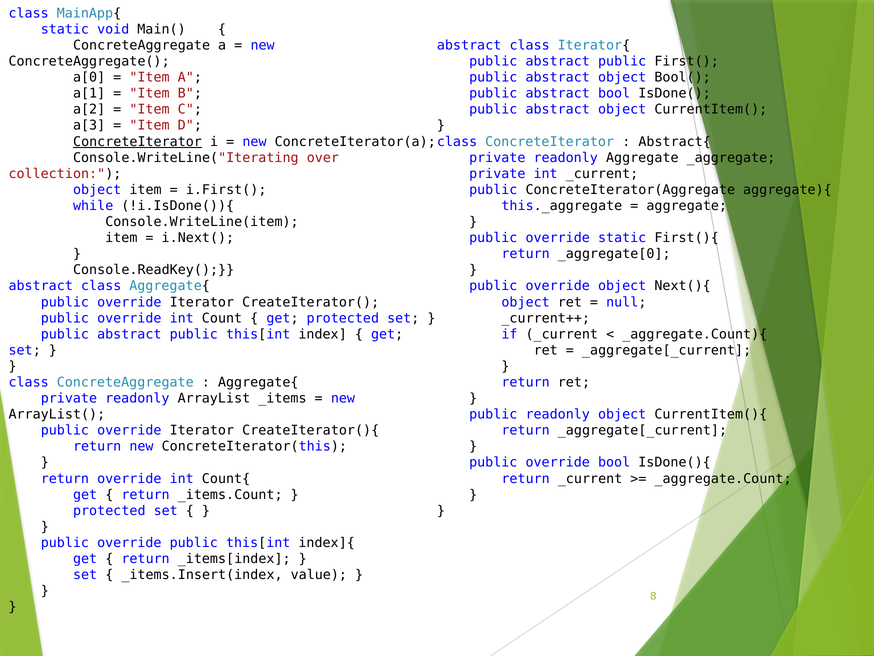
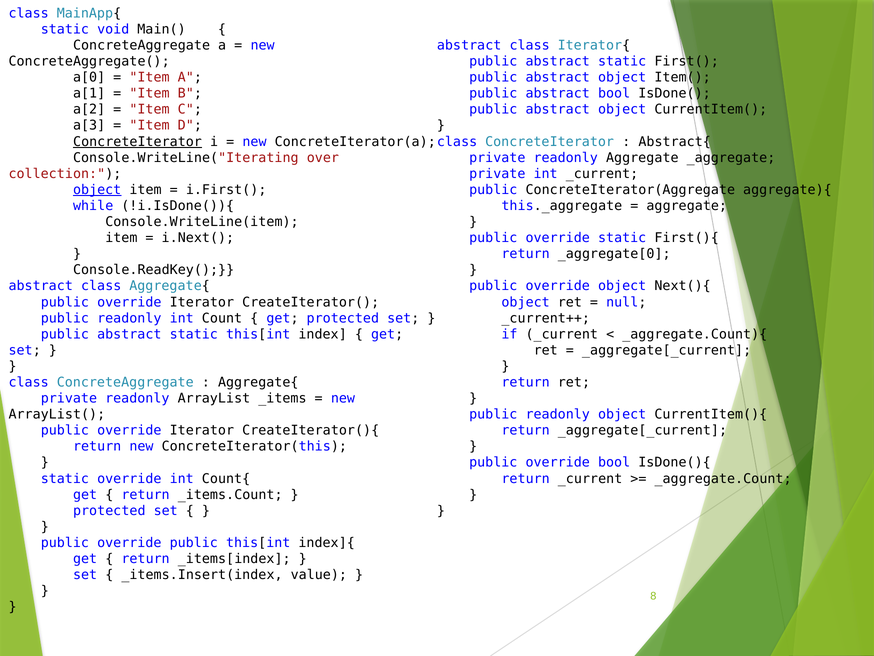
public: public -> static (622, 61)
Bool(: Bool( -> Item( (683, 77)
object underline: none -> present (97, 190)
override: override -> readonly (129, 318)
public: public -> static (194, 334)
return: return -> static (65, 478)
